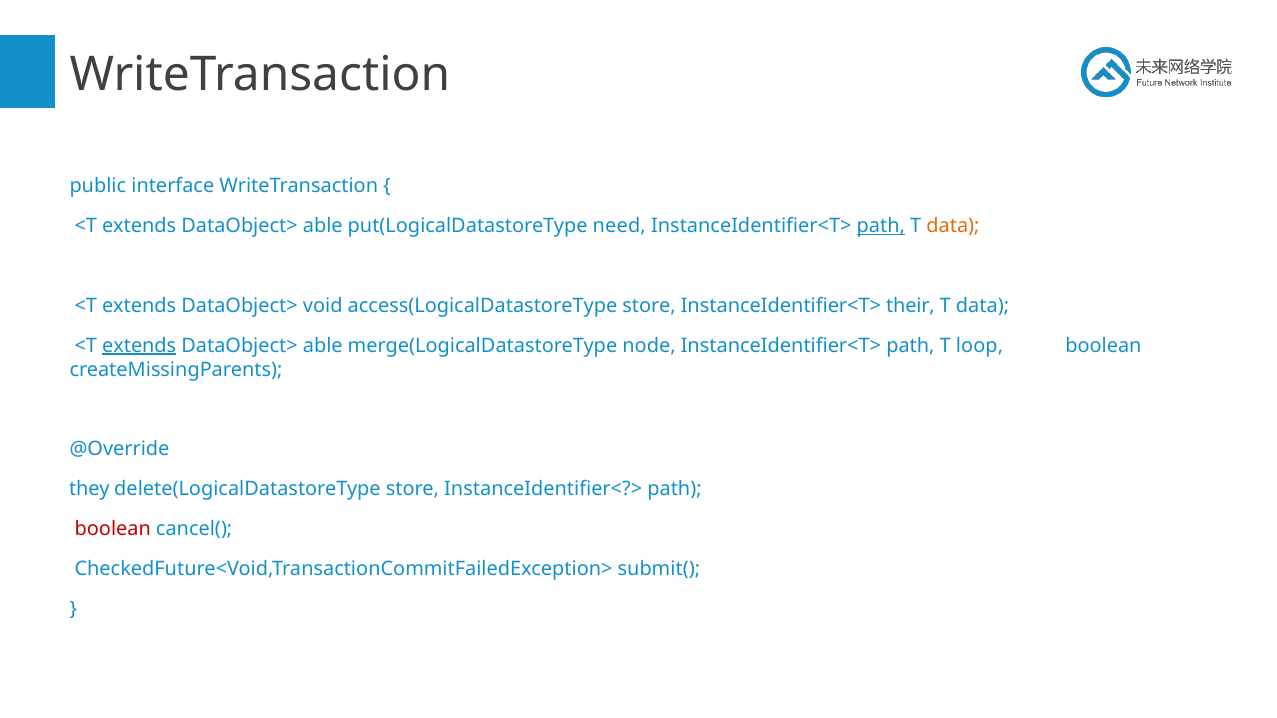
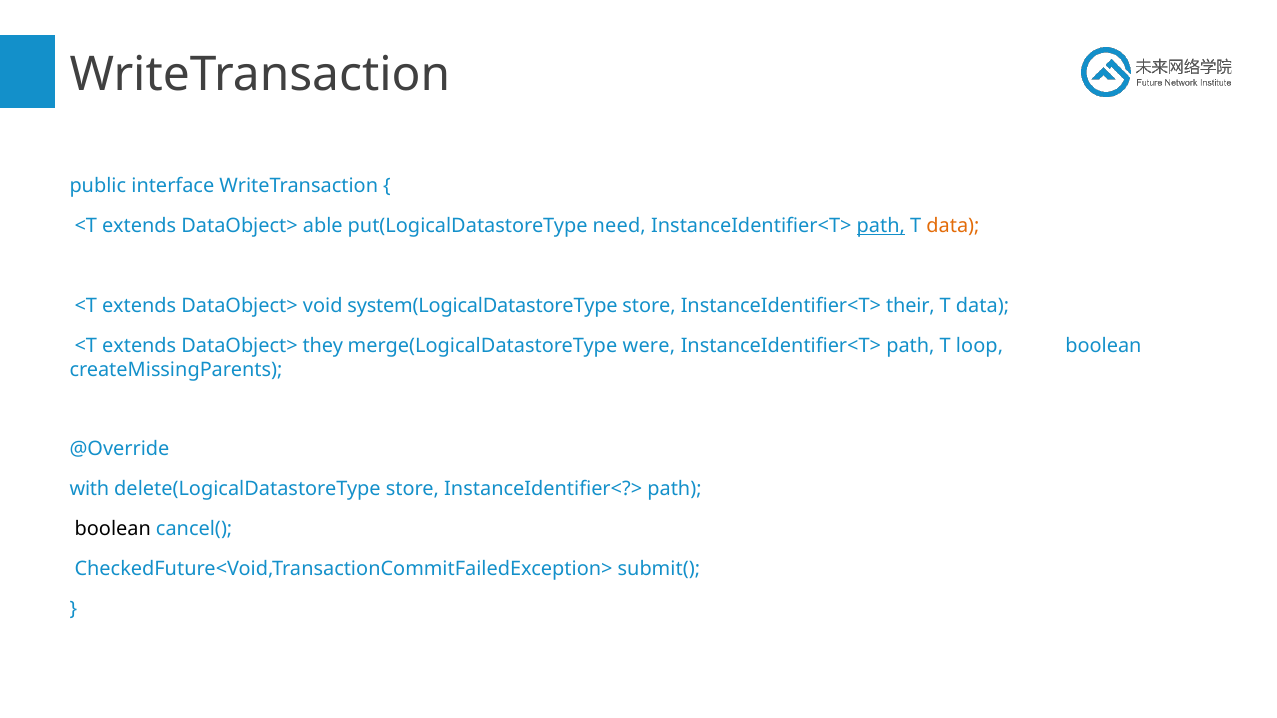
access(LogicalDatastoreType: access(LogicalDatastoreType -> system(LogicalDatastoreType (483, 306)
extends underline: present -> none (139, 346)
able: able -> they (323, 346)
node: node -> were (649, 346)
they: they -> with (89, 489)
boolean colour: red -> black (113, 529)
